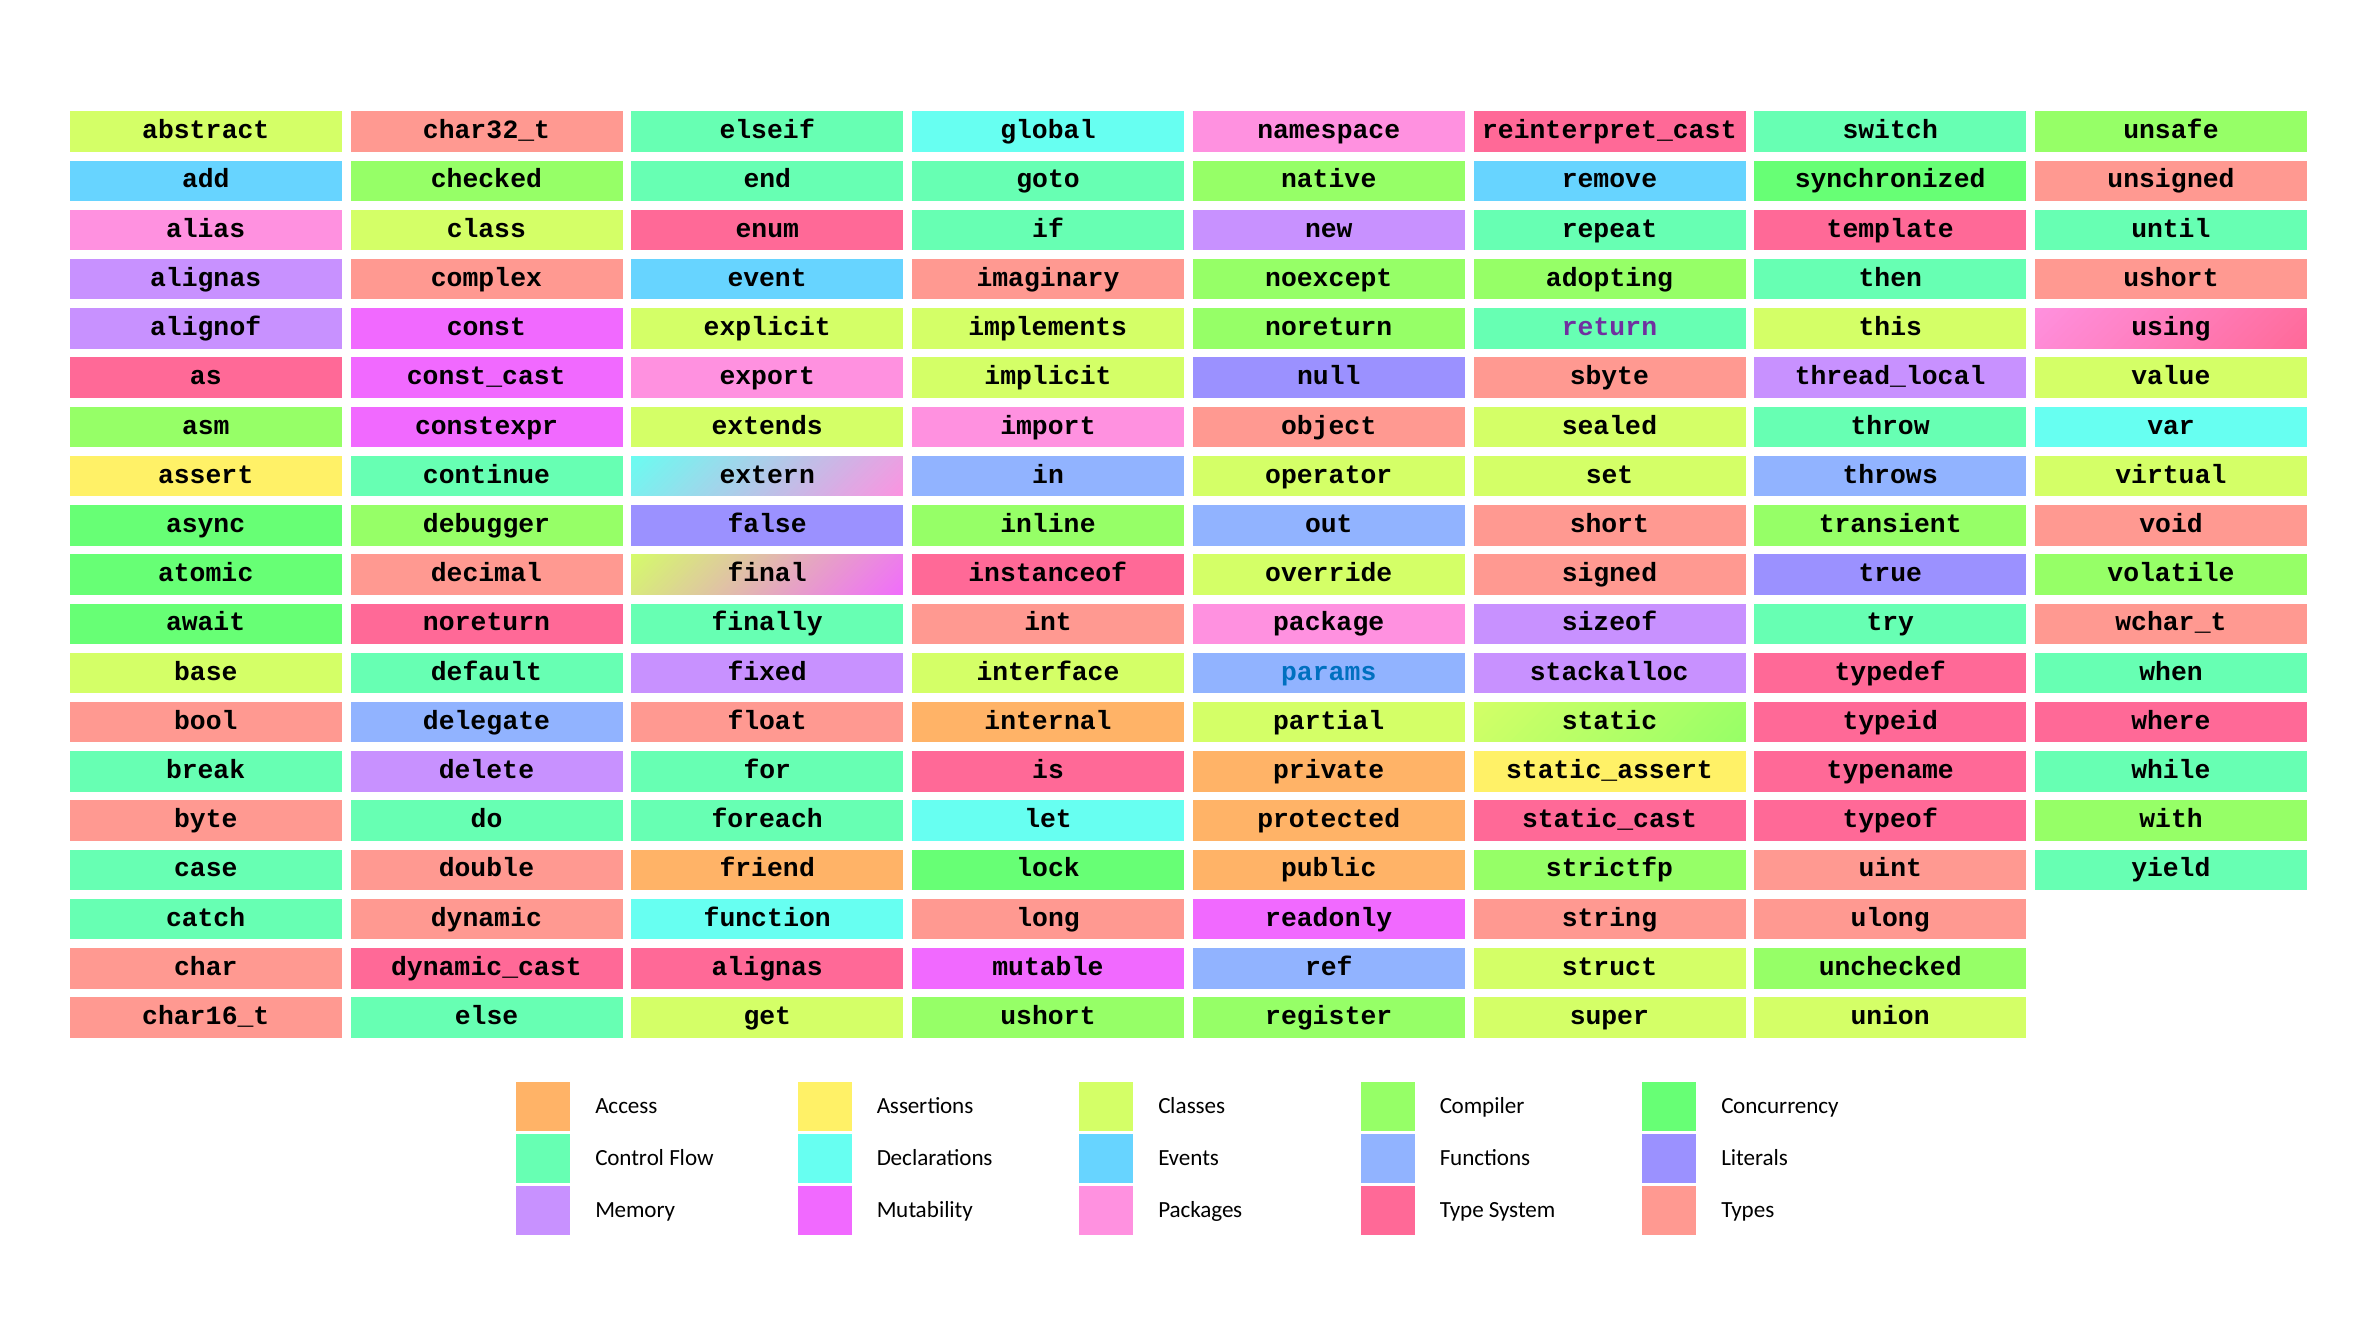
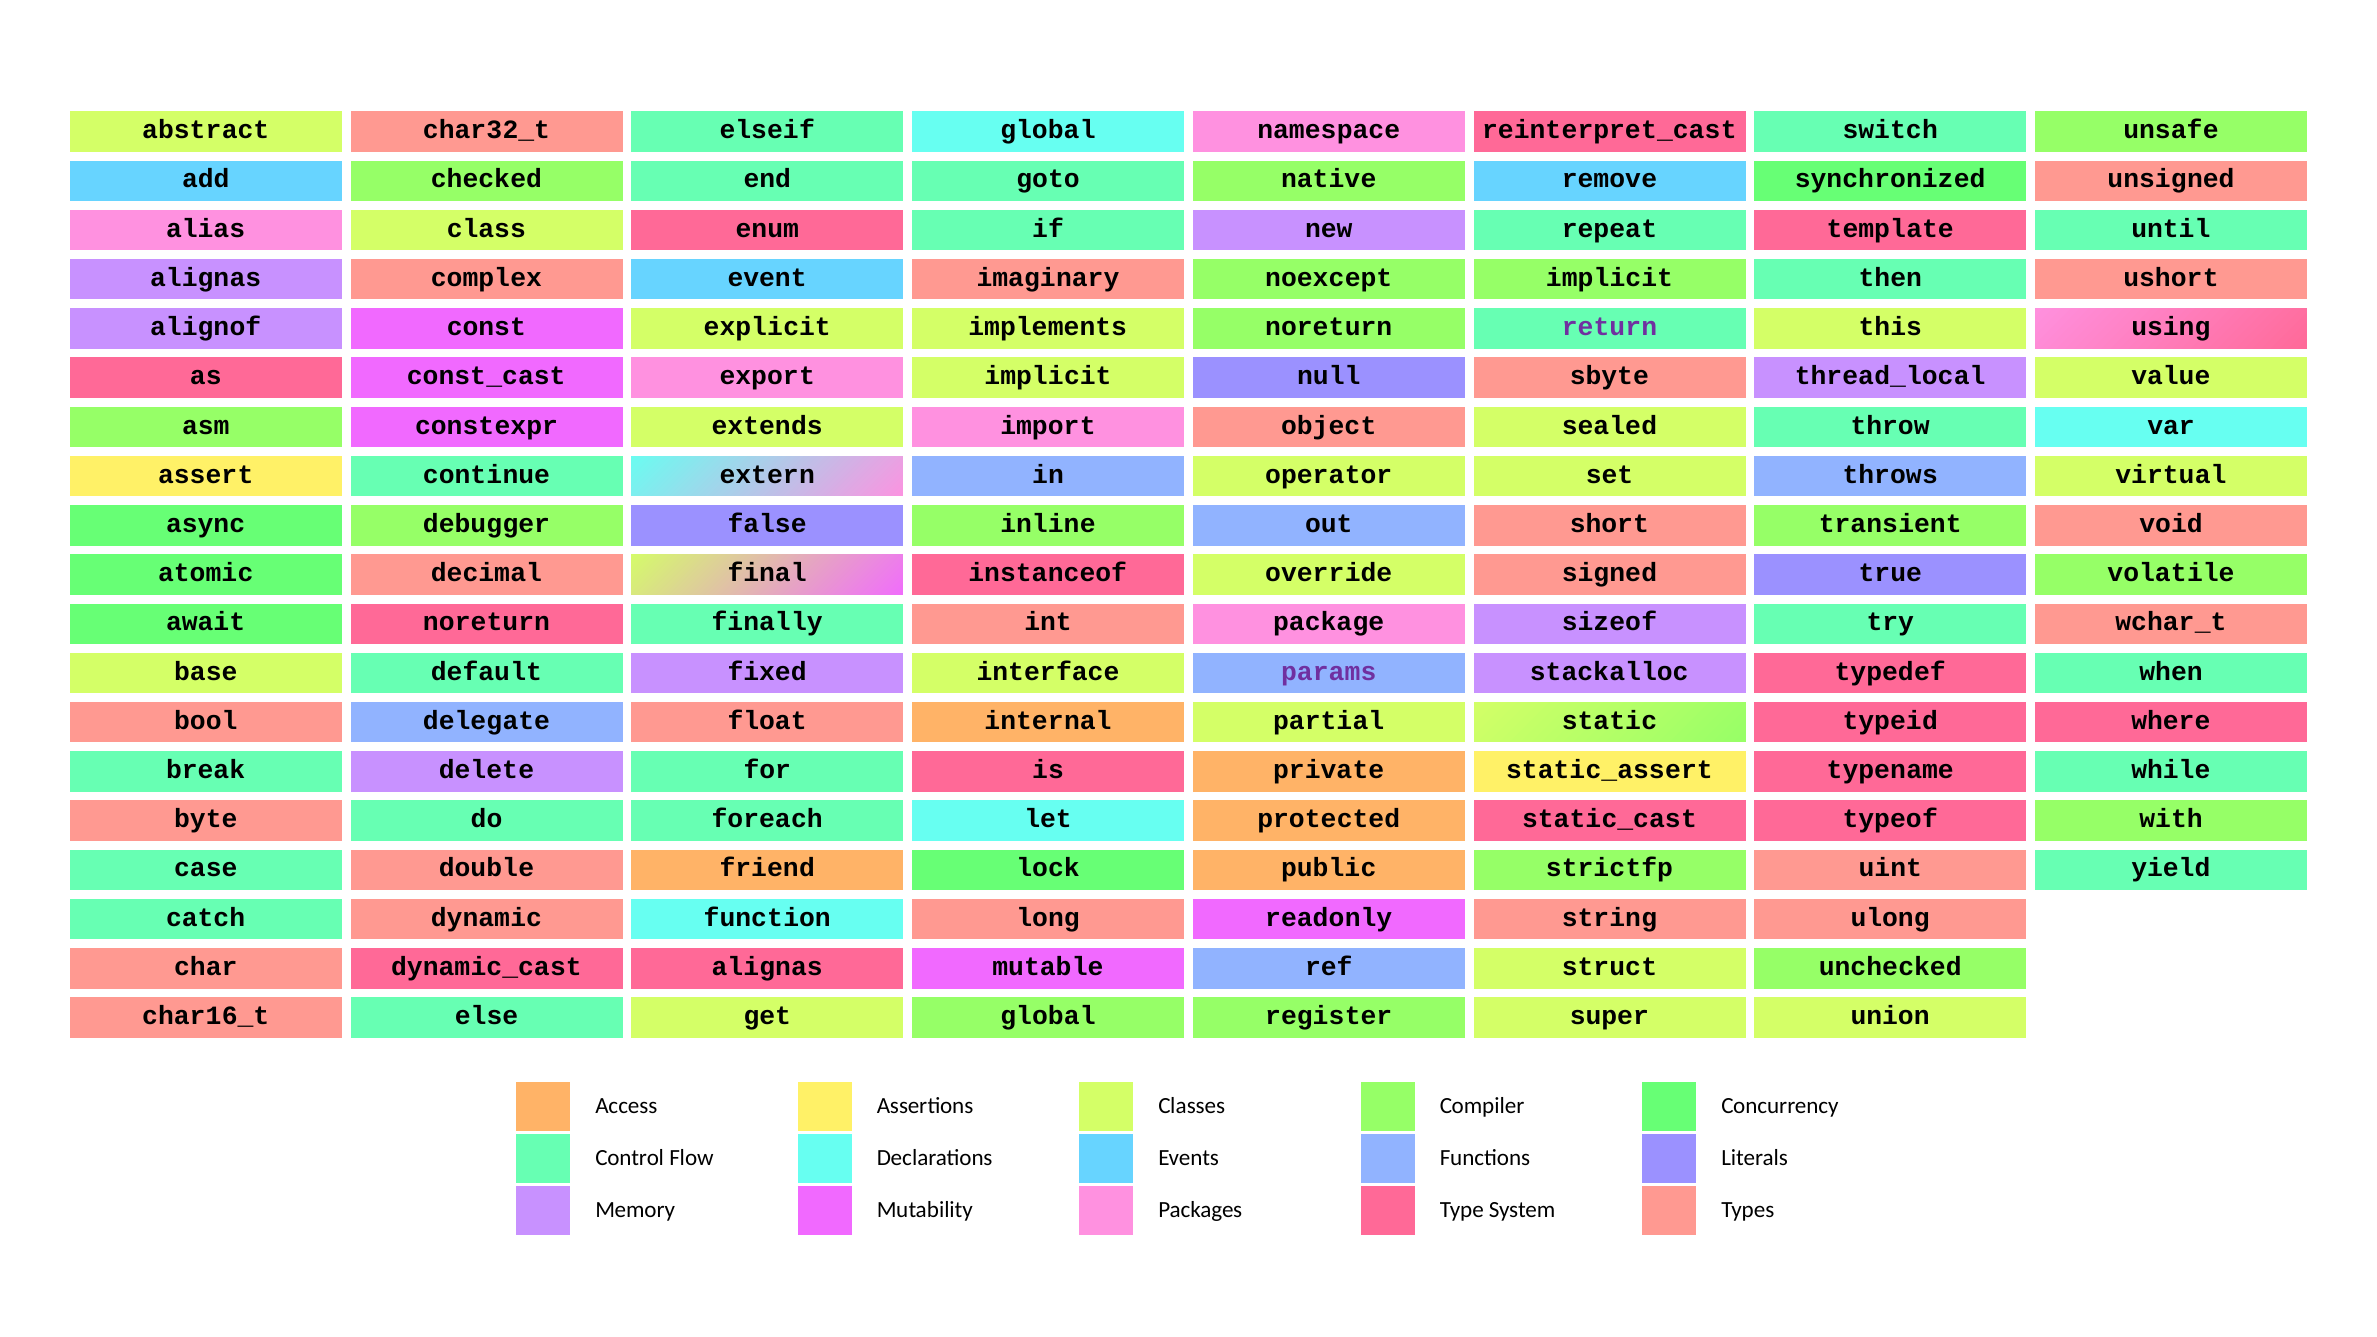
noexcept adopting: adopting -> implicit (1609, 278)
params colour: blue -> purple (1329, 671)
get ushort: ushort -> global (1048, 1016)
